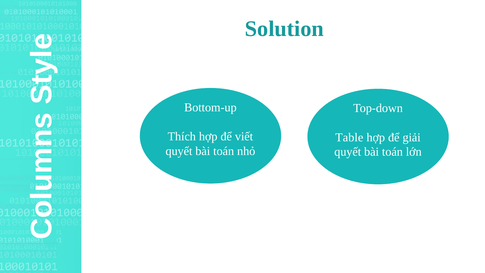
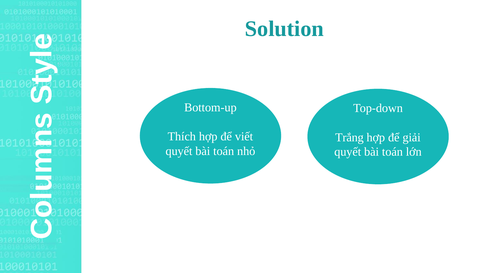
Table: Table -> Trắng (349, 137)
